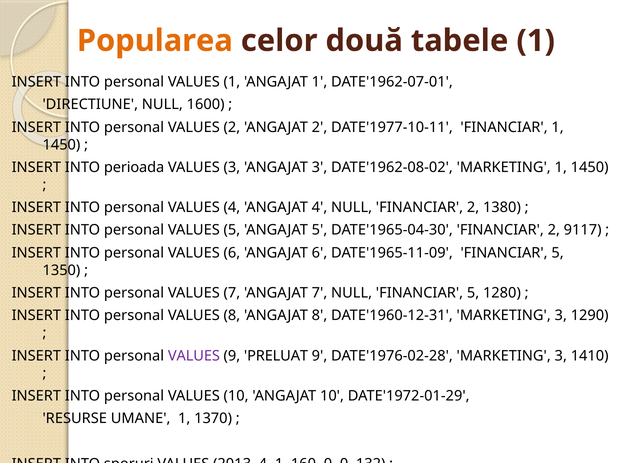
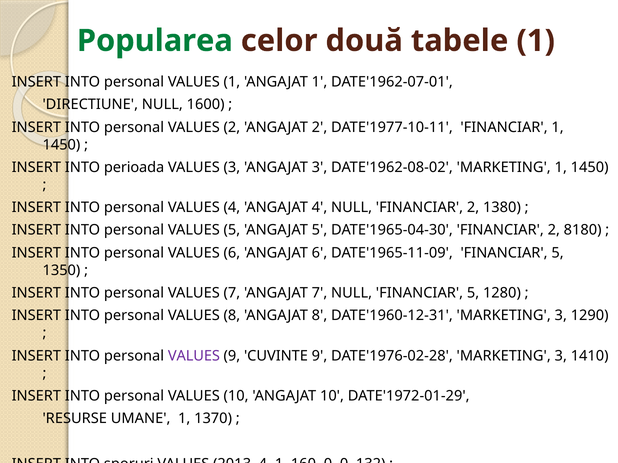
Popularea colour: orange -> green (155, 41)
9117: 9117 -> 8180 (583, 230)
PRELUAT: PRELUAT -> CUVINTE (276, 356)
